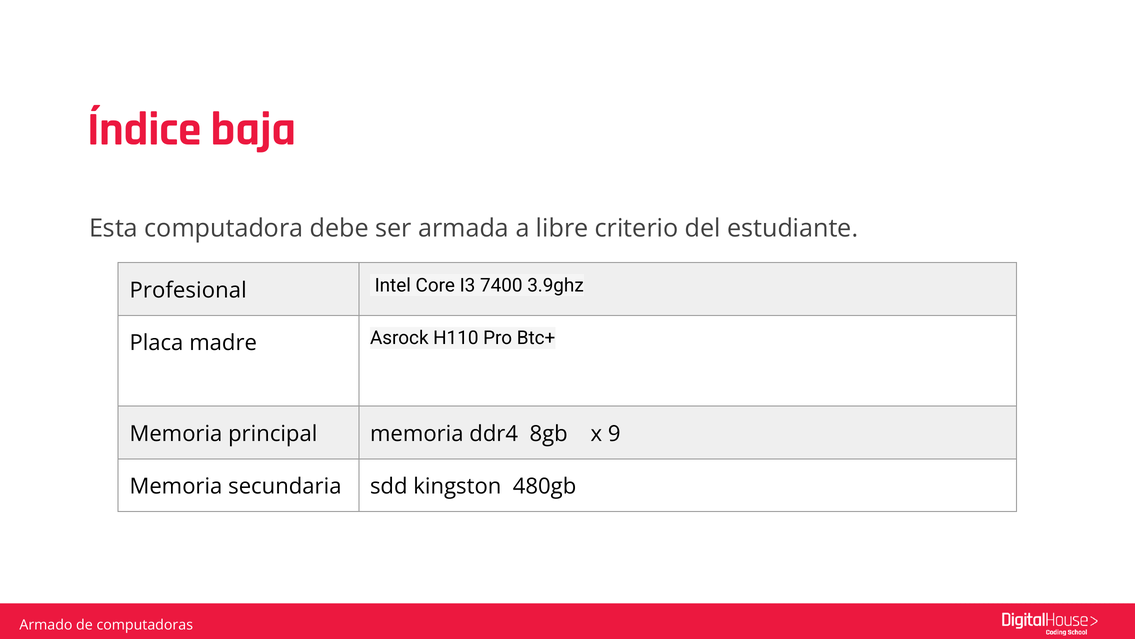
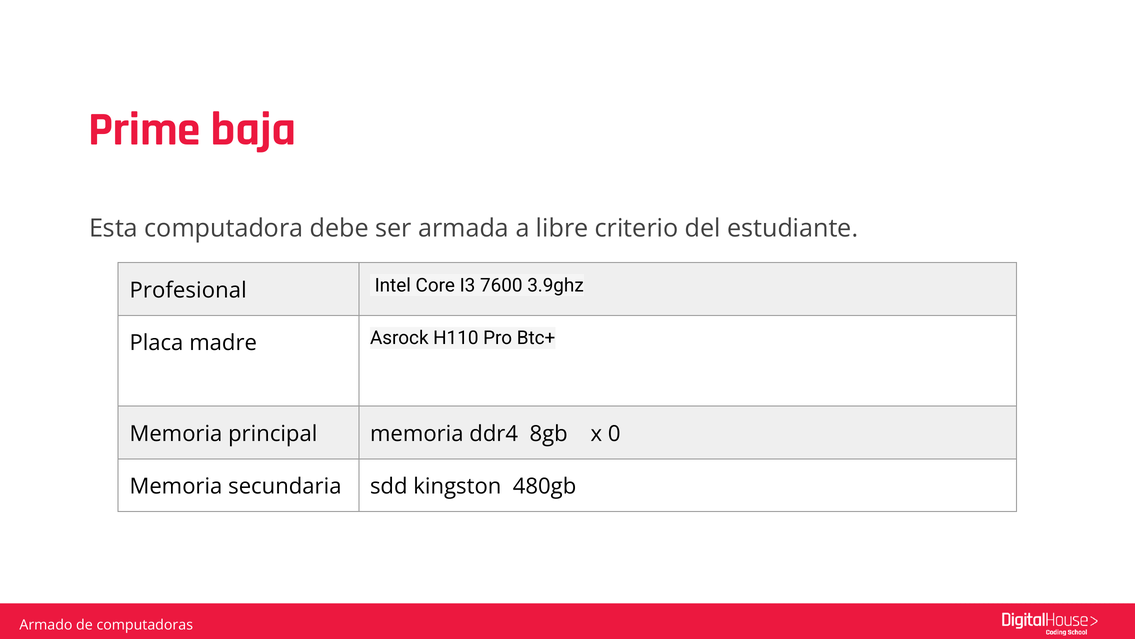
Índice: Índice -> Prime (144, 129)
7400: 7400 -> 7600 (501, 285)
9: 9 -> 0 (614, 433)
